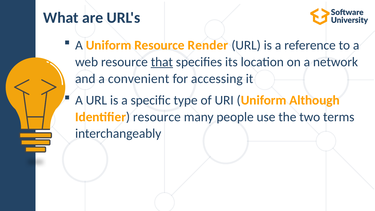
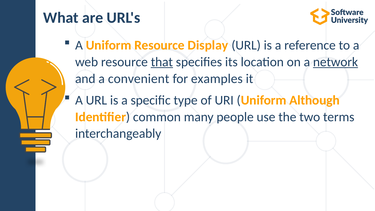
Render: Render -> Display (208, 45)
network underline: none -> present (336, 62)
accessing: accessing -> examples (217, 79)
Identifier resource: resource -> common (157, 117)
